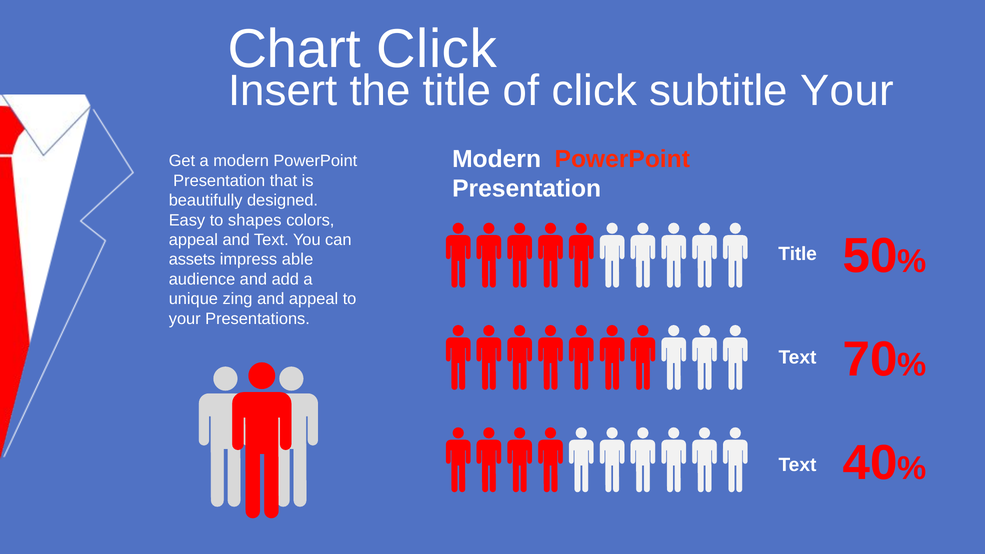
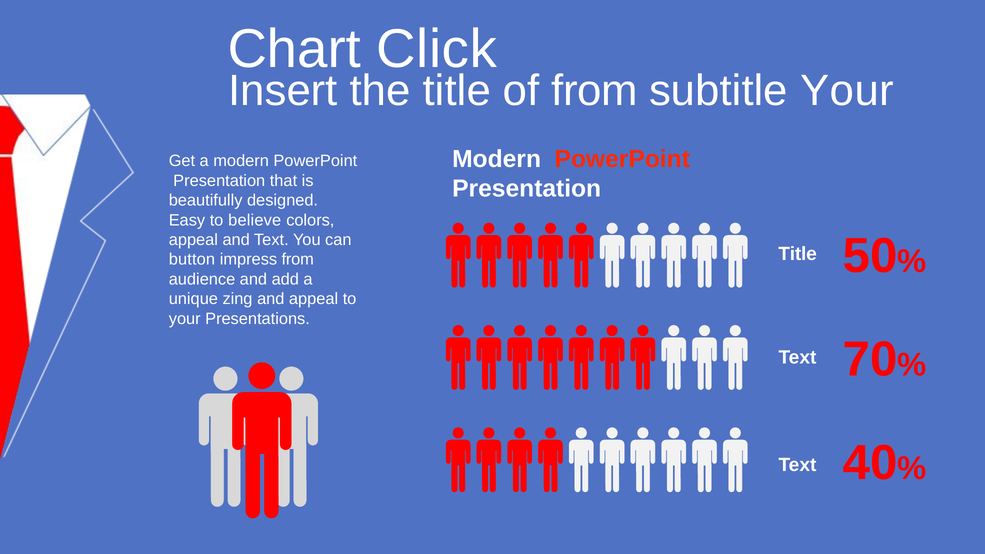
of click: click -> from (595, 91)
shapes: shapes -> believe (255, 220)
assets: assets -> button (192, 260)
impress able: able -> from (298, 260)
